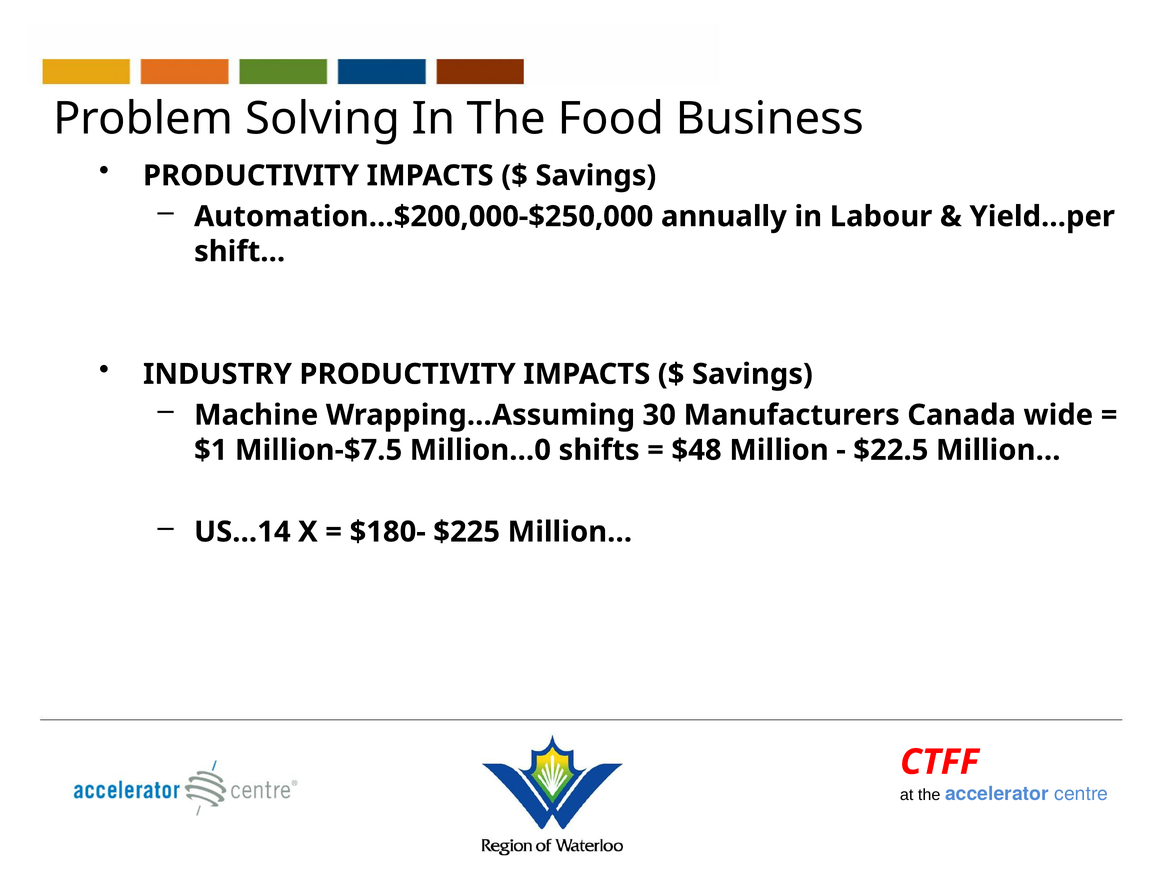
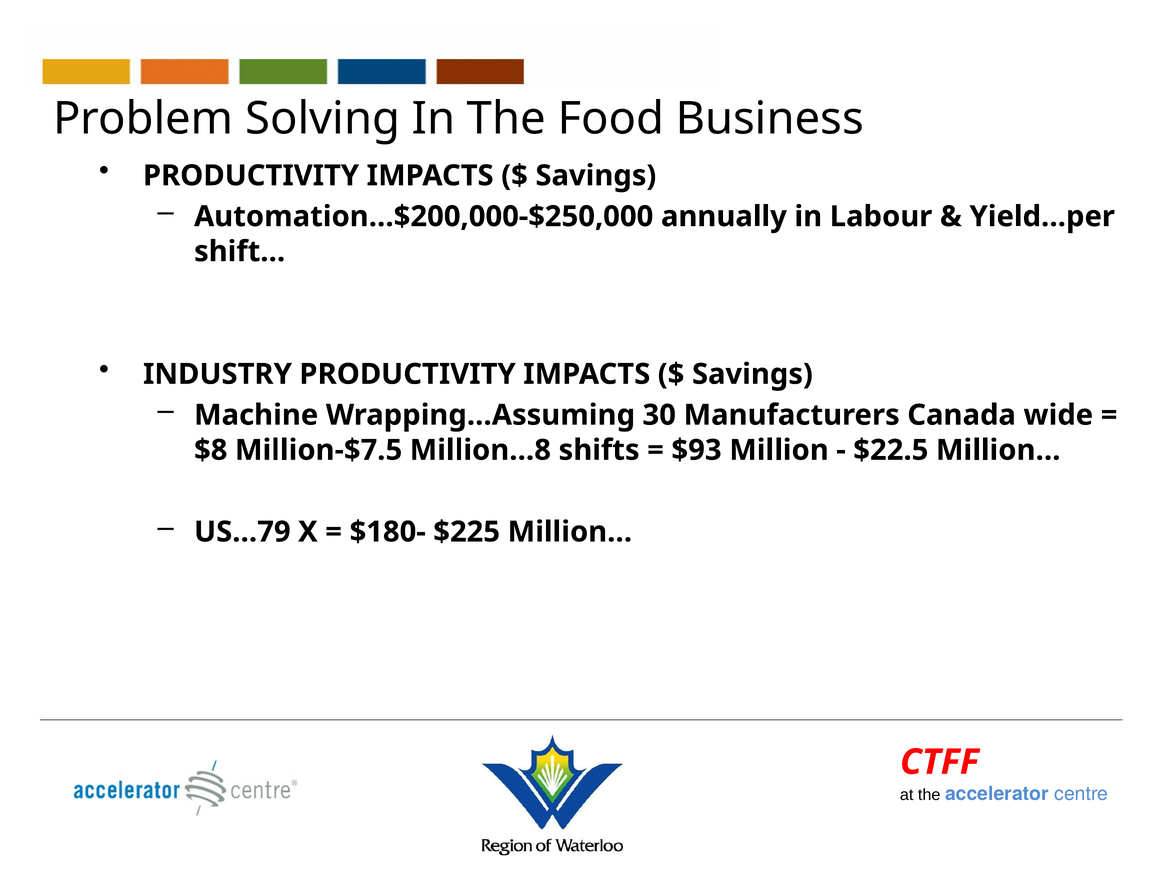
$1: $1 -> $8 (211, 451)
Million…0: Million…0 -> Million…8 (480, 451)
$48: $48 -> $93 (697, 451)
US…14: US…14 -> US…79 (242, 532)
